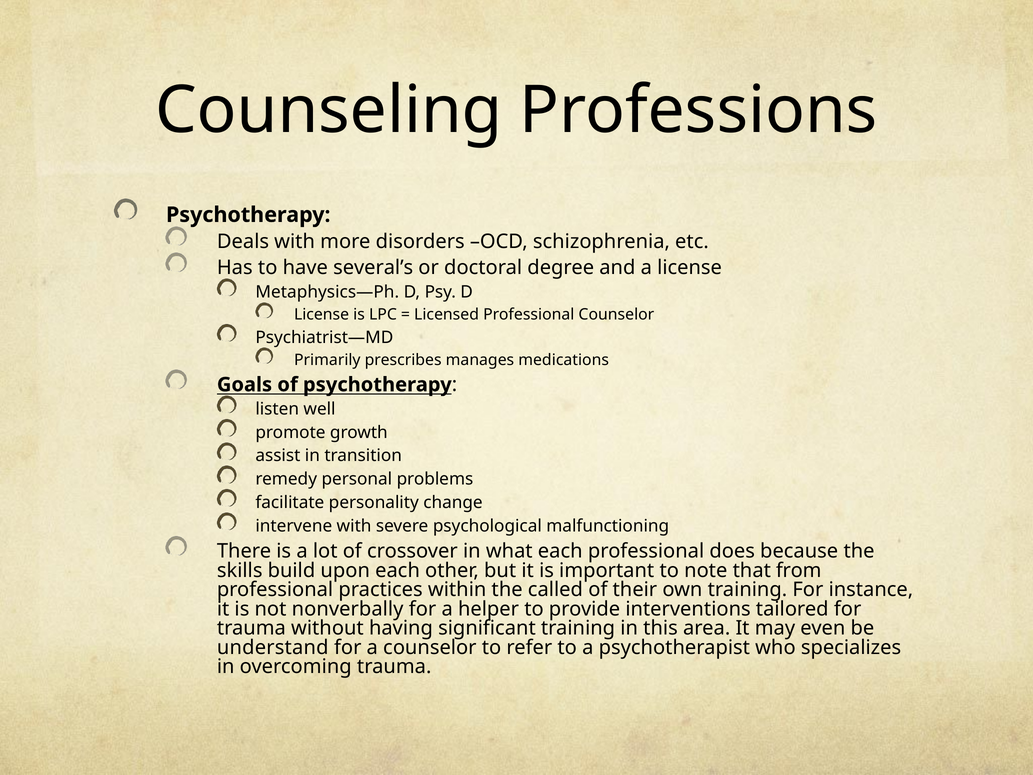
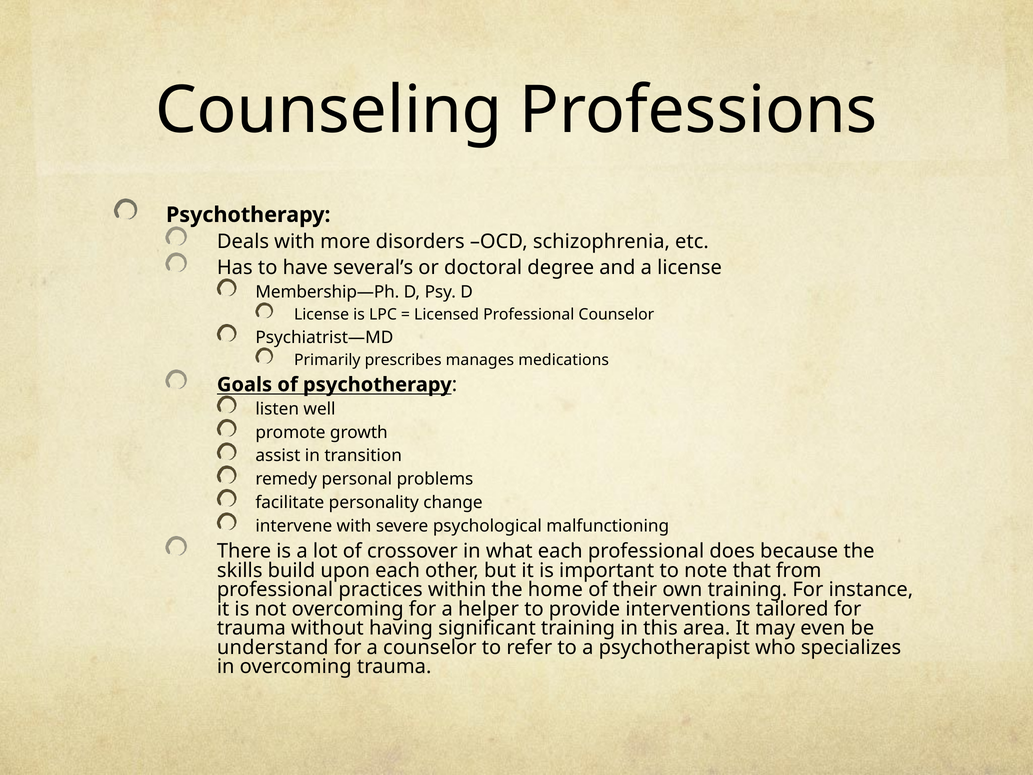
Metaphysics—Ph: Metaphysics—Ph -> Membership—Ph (327, 292)
called: called -> home (555, 590)
not nonverbally: nonverbally -> overcoming (348, 609)
